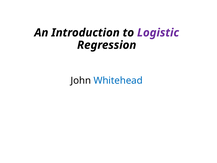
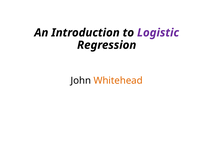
Whitehead colour: blue -> orange (118, 80)
